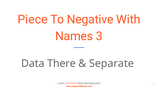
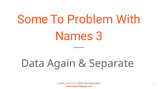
Piece: Piece -> Some (33, 19)
Negative: Negative -> Problem (90, 19)
There: There -> Again (61, 63)
